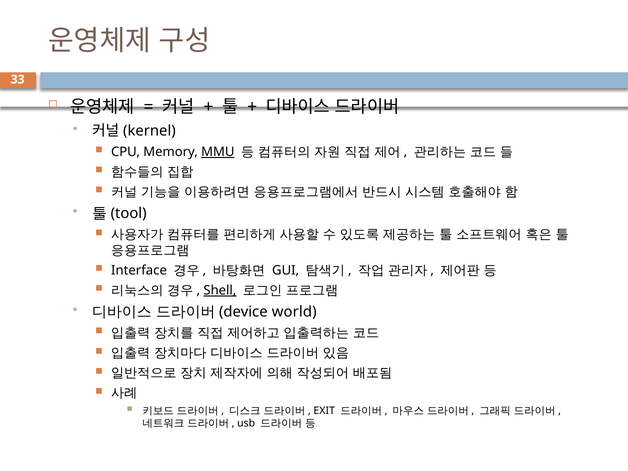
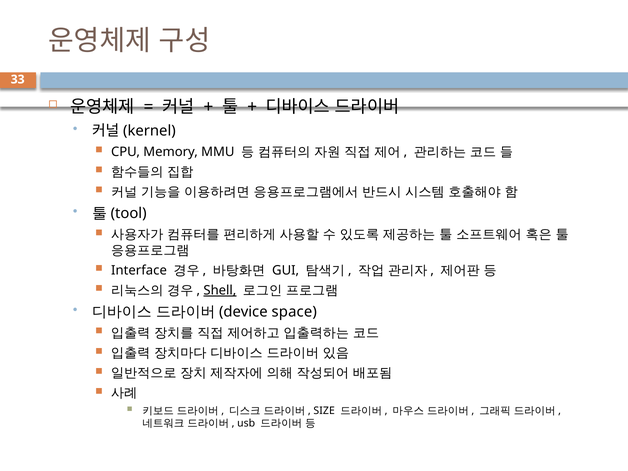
MMU underline: present -> none (218, 152)
world: world -> space (294, 312)
EXIT: EXIT -> SIZE (324, 411)
